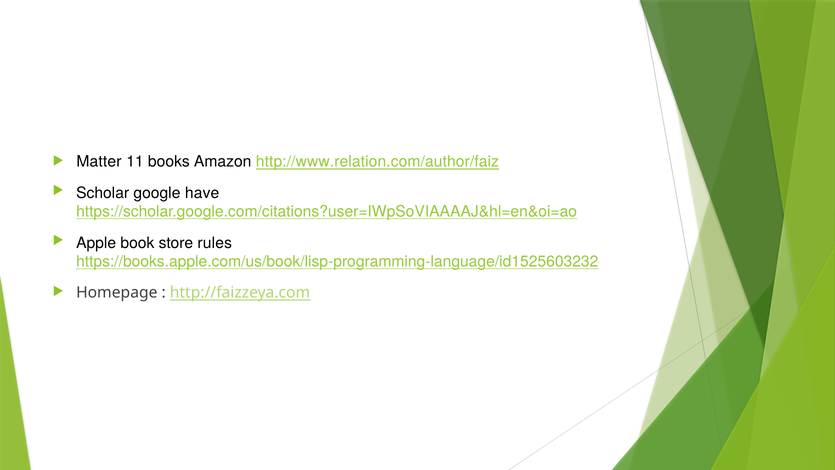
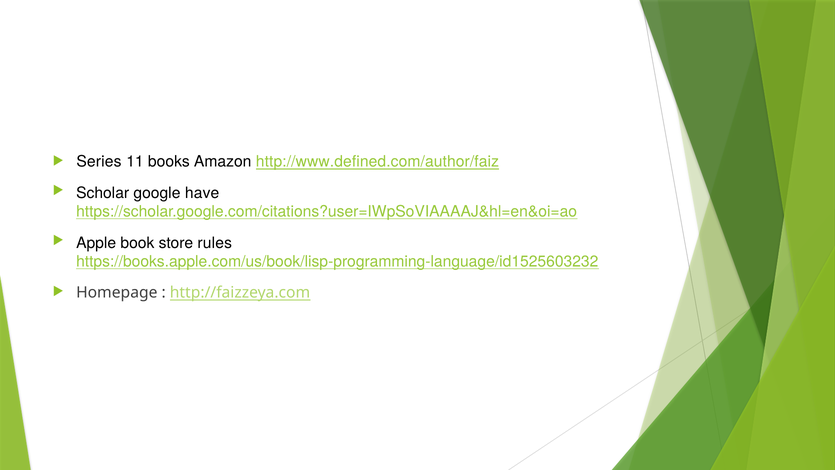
Matter: Matter -> Series (99, 162)
http://www.relation.com/author/faiz: http://www.relation.com/author/faiz -> http://www.defined.com/author/faiz (377, 162)
